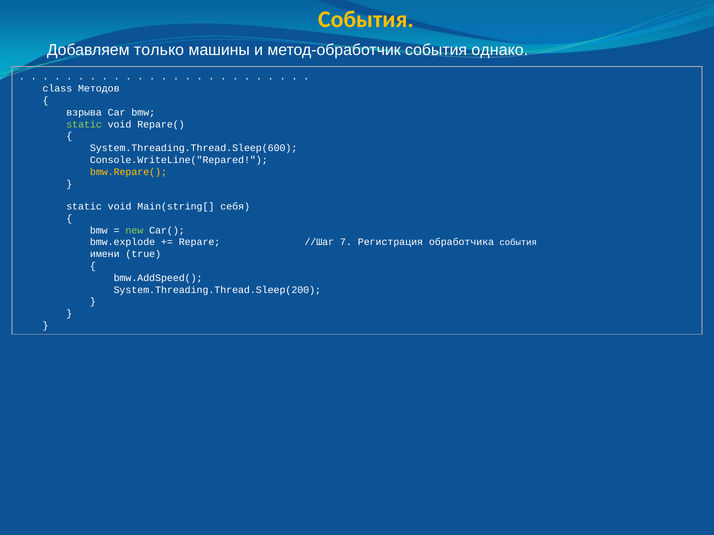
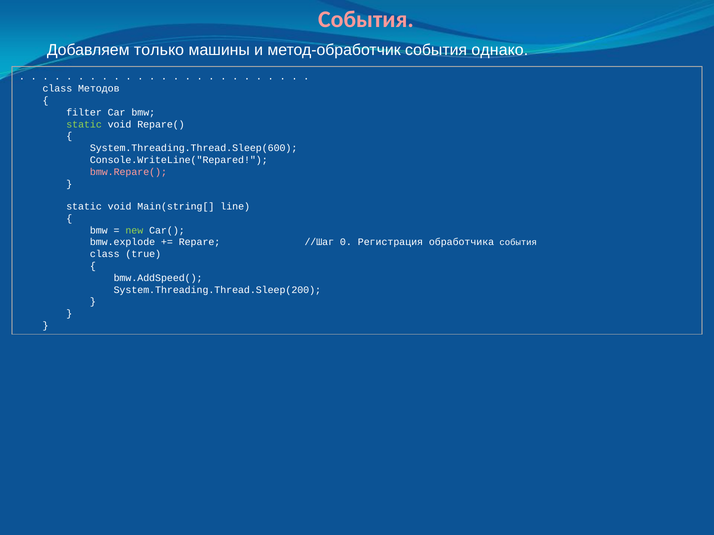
События colour: yellow -> pink (366, 19)
взрыва: взрыва -> filter (84, 112)
bmw.Repare( colour: yellow -> pink (128, 172)
себя: себя -> line (235, 207)
7: 7 -> 0 (346, 242)
имени: имени -> class (105, 254)
